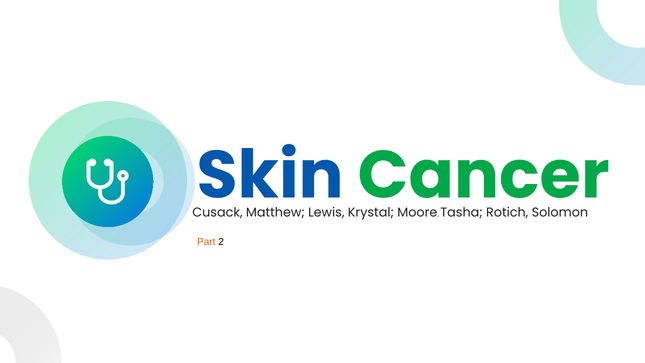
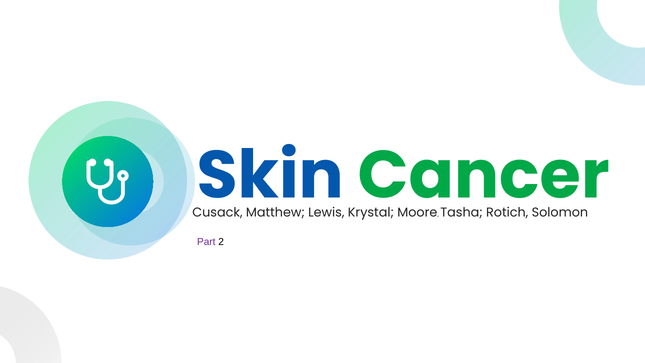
Part colour: orange -> purple (206, 242)
